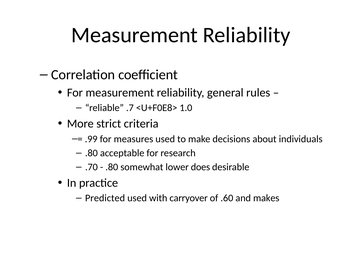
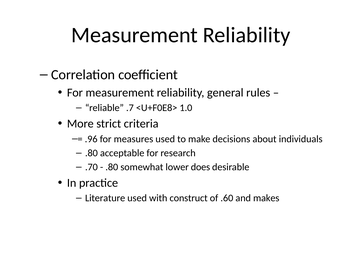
.99: .99 -> .96 (91, 139)
Predicted: Predicted -> Literature (105, 198)
carryover: carryover -> construct (189, 198)
